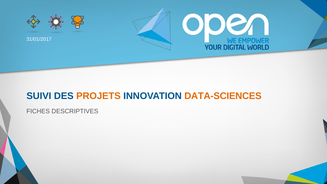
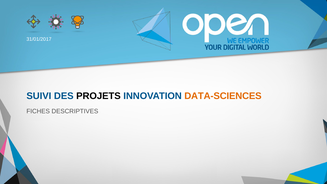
PROJETS colour: orange -> black (98, 96)
